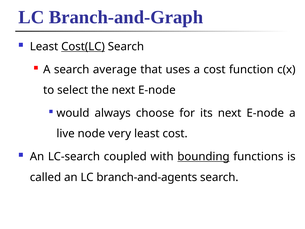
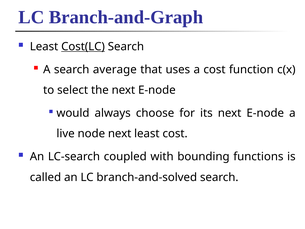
node very: very -> next (120, 134)
bounding underline: present -> none (203, 156)
branch-and-agents: branch-and-agents -> branch-and-solved (147, 177)
